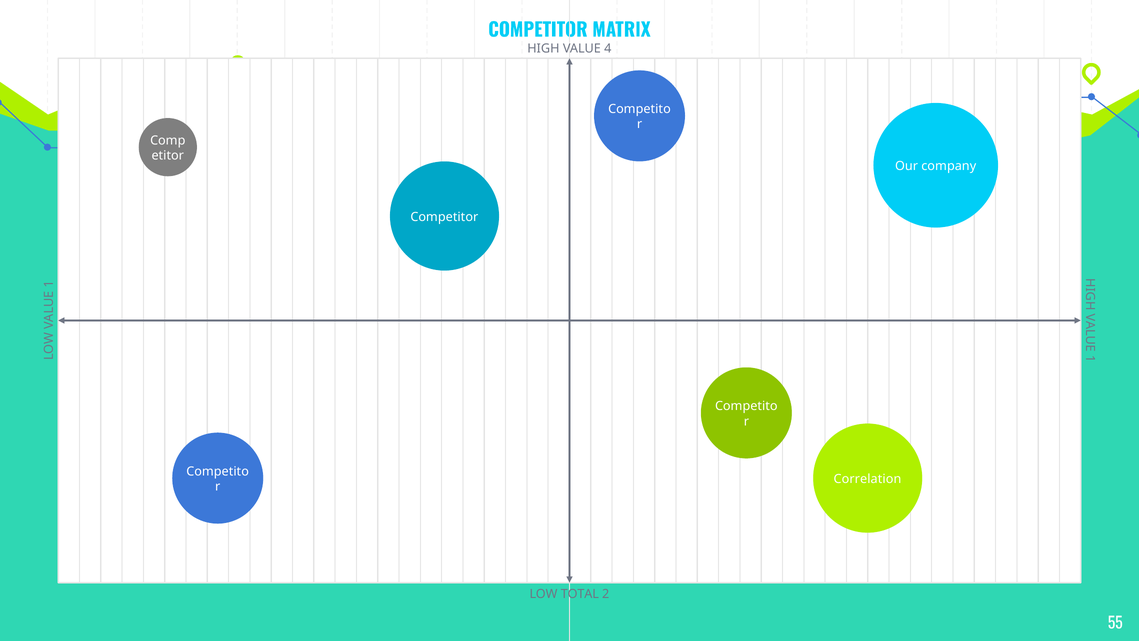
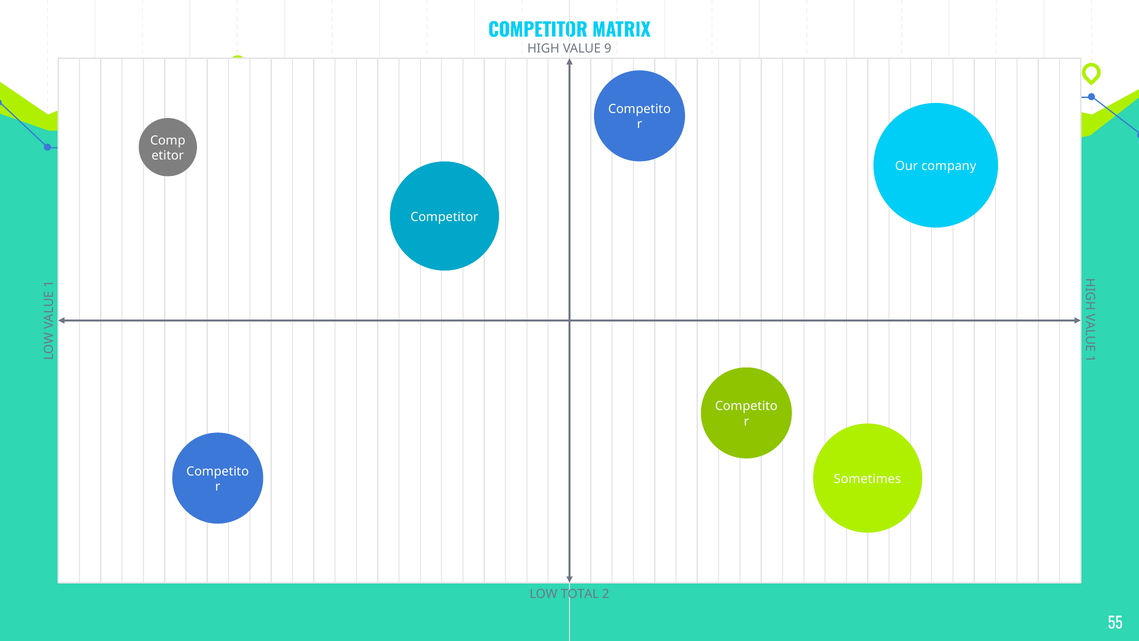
4: 4 -> 9 (608, 49)
Correlation: Correlation -> Sometimes (867, 479)
